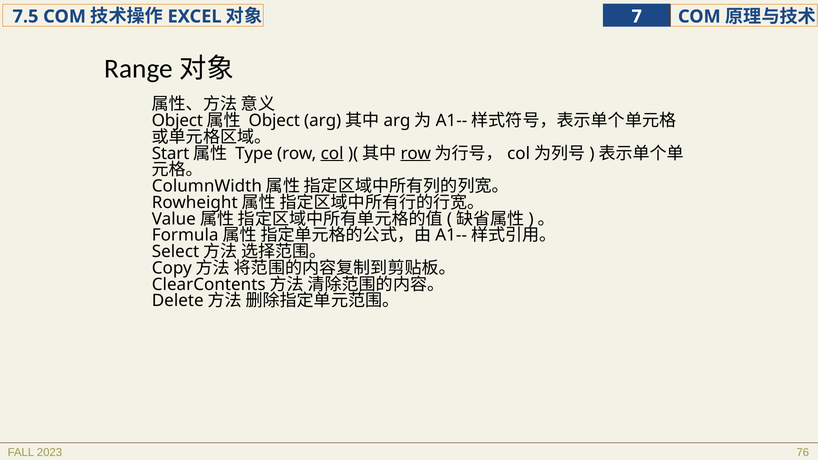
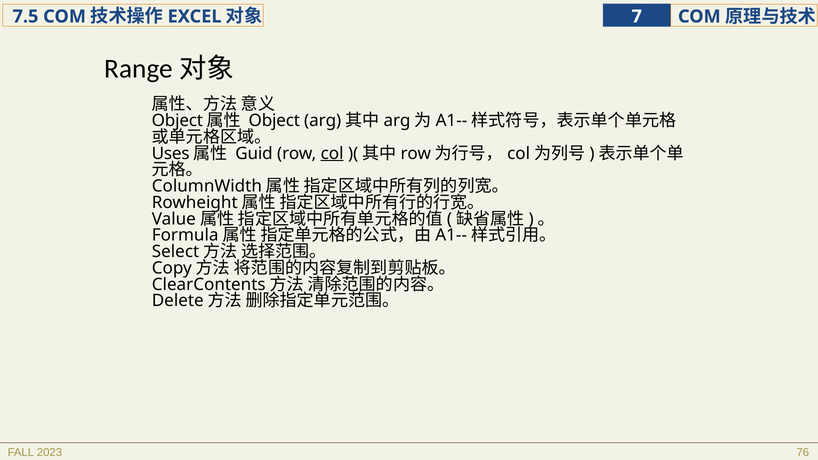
Start: Start -> Uses (171, 153)
Type: Type -> Guid (254, 153)
row underline: present -> none (416, 153)
